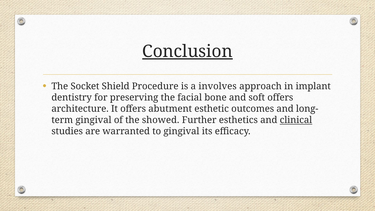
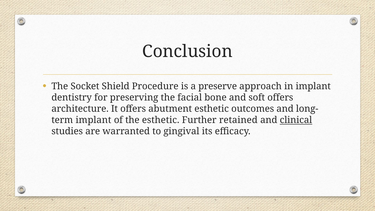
Conclusion underline: present -> none (187, 51)
involves: involves -> preserve (218, 86)
gingival: gingival -> implant (93, 120)
the showed: showed -> esthetic (161, 120)
esthetics: esthetics -> retained (238, 120)
